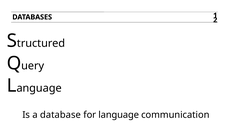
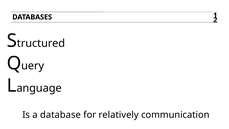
language: language -> relatively (119, 114)
